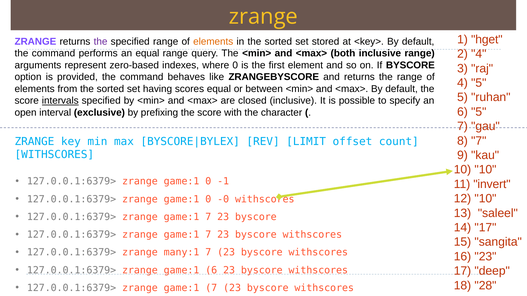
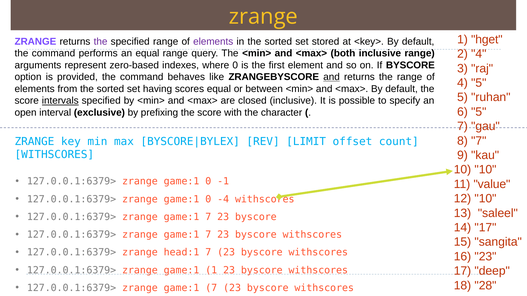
elements colour: orange -> purple (213, 41)
and underline: none -> present (332, 77)
invert: invert -> value (492, 184)
-0: -0 -> -4 (223, 199)
many:1: many:1 -> head:1 (182, 253)
game:1 6: 6 -> 1 (211, 271)
